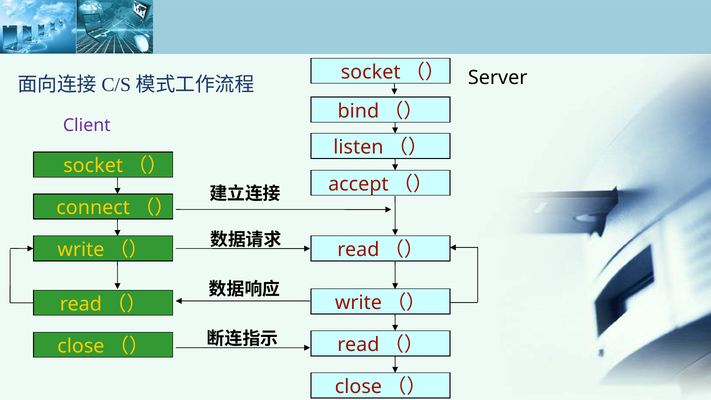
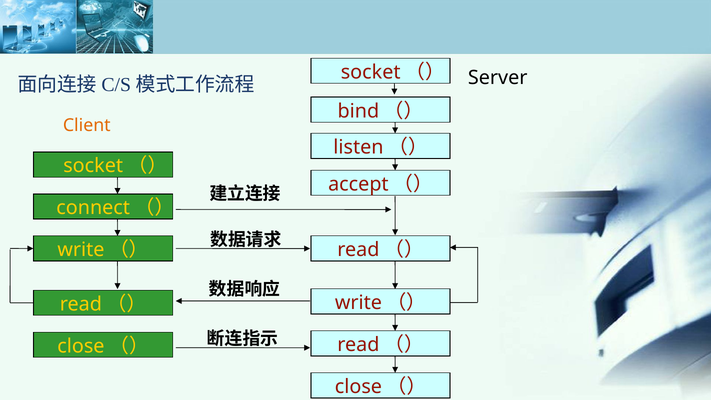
Client colour: purple -> orange (87, 125)
